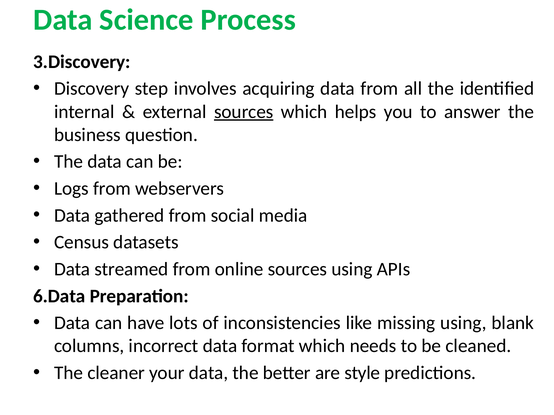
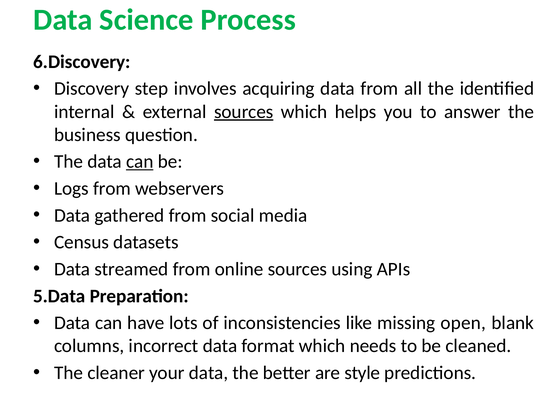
3.Discovery: 3.Discovery -> 6.Discovery (82, 62)
can underline: none -> present (140, 162)
6.Data: 6.Data -> 5.Data (59, 296)
missing using: using -> open (463, 323)
